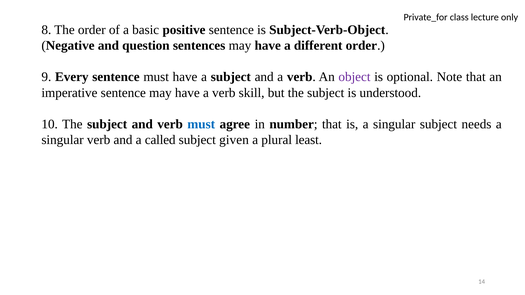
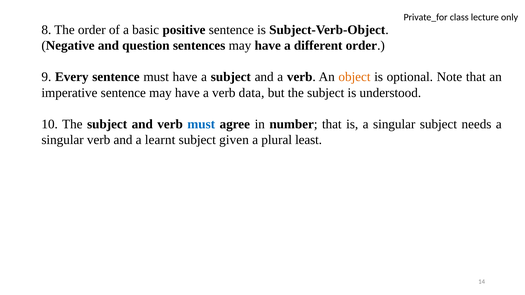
object colour: purple -> orange (354, 77)
skill: skill -> data (252, 93)
called: called -> learnt (160, 140)
